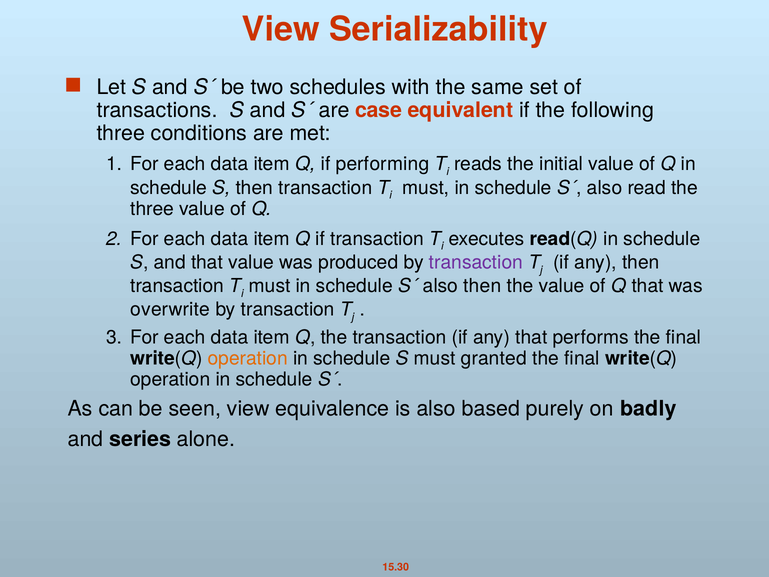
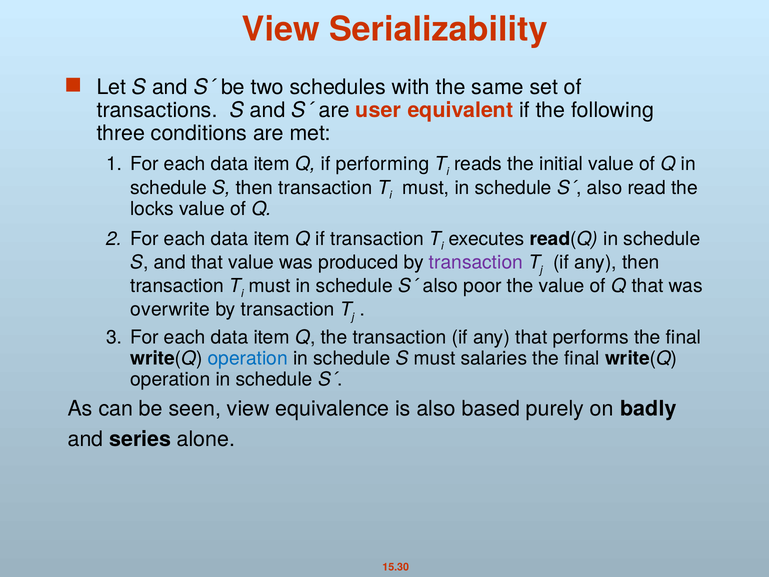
case: case -> user (378, 110)
three: three -> locks (152, 209)
also then: then -> poor (483, 286)
operation colour: orange -> blue (248, 358)
granted: granted -> salaries (494, 358)
